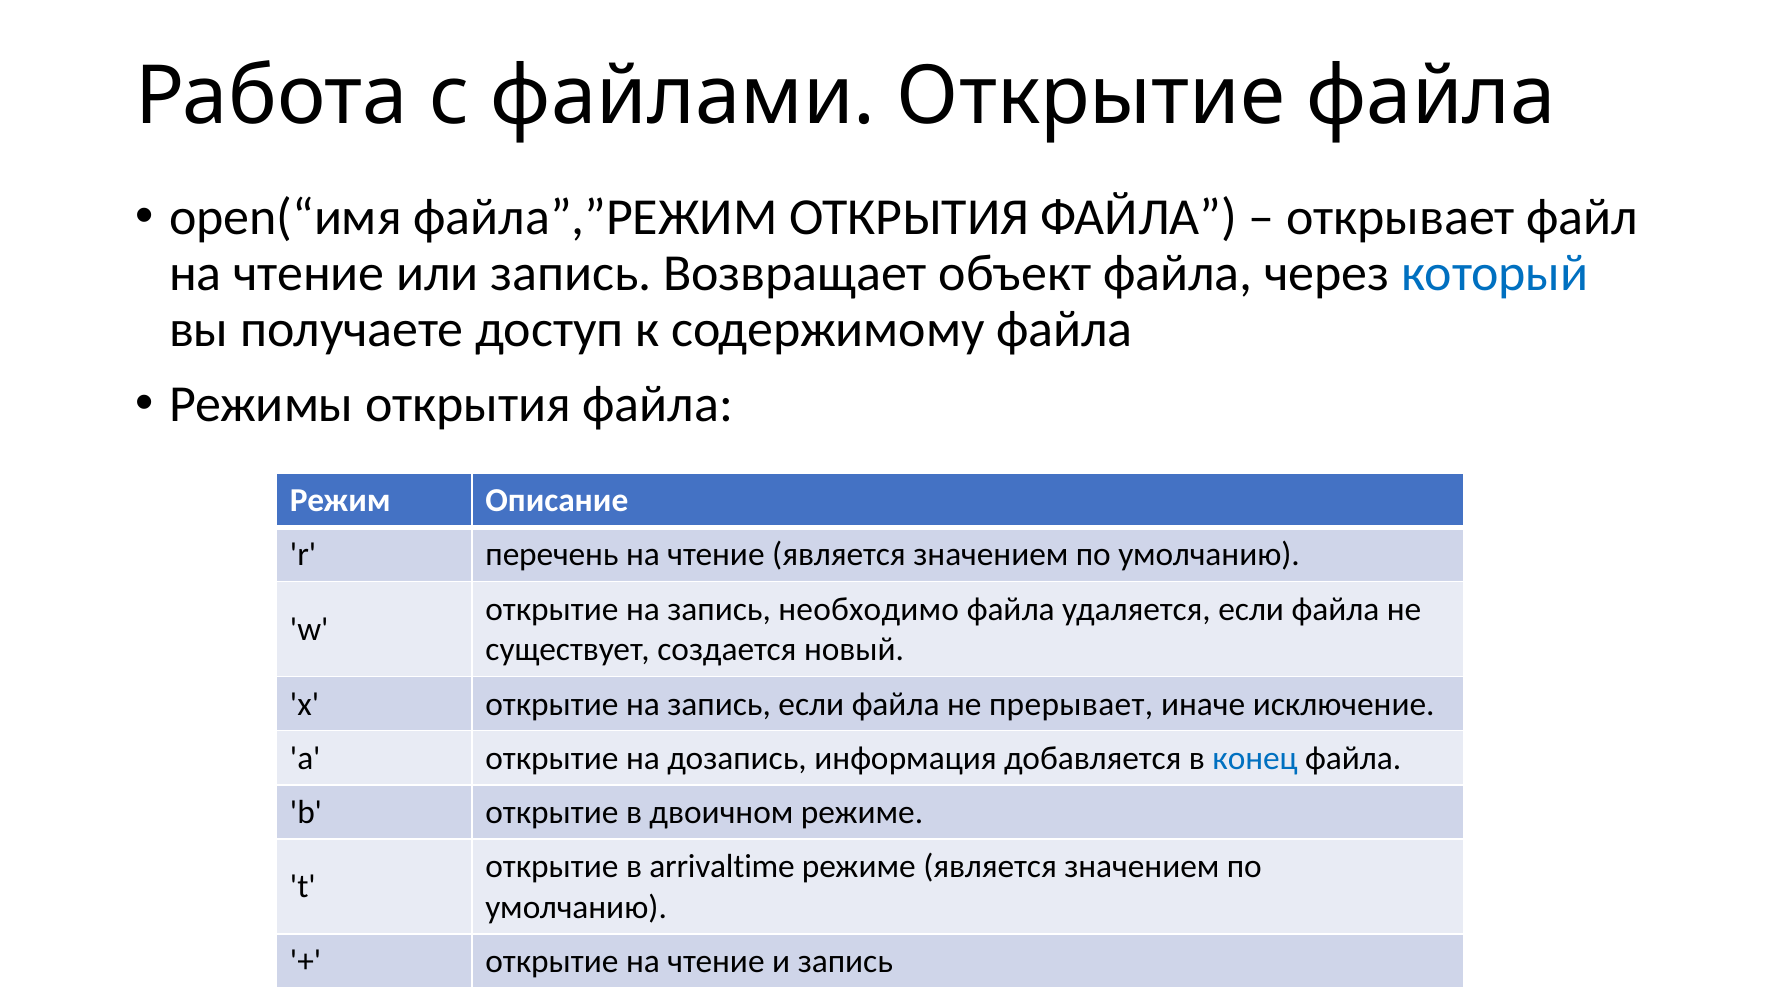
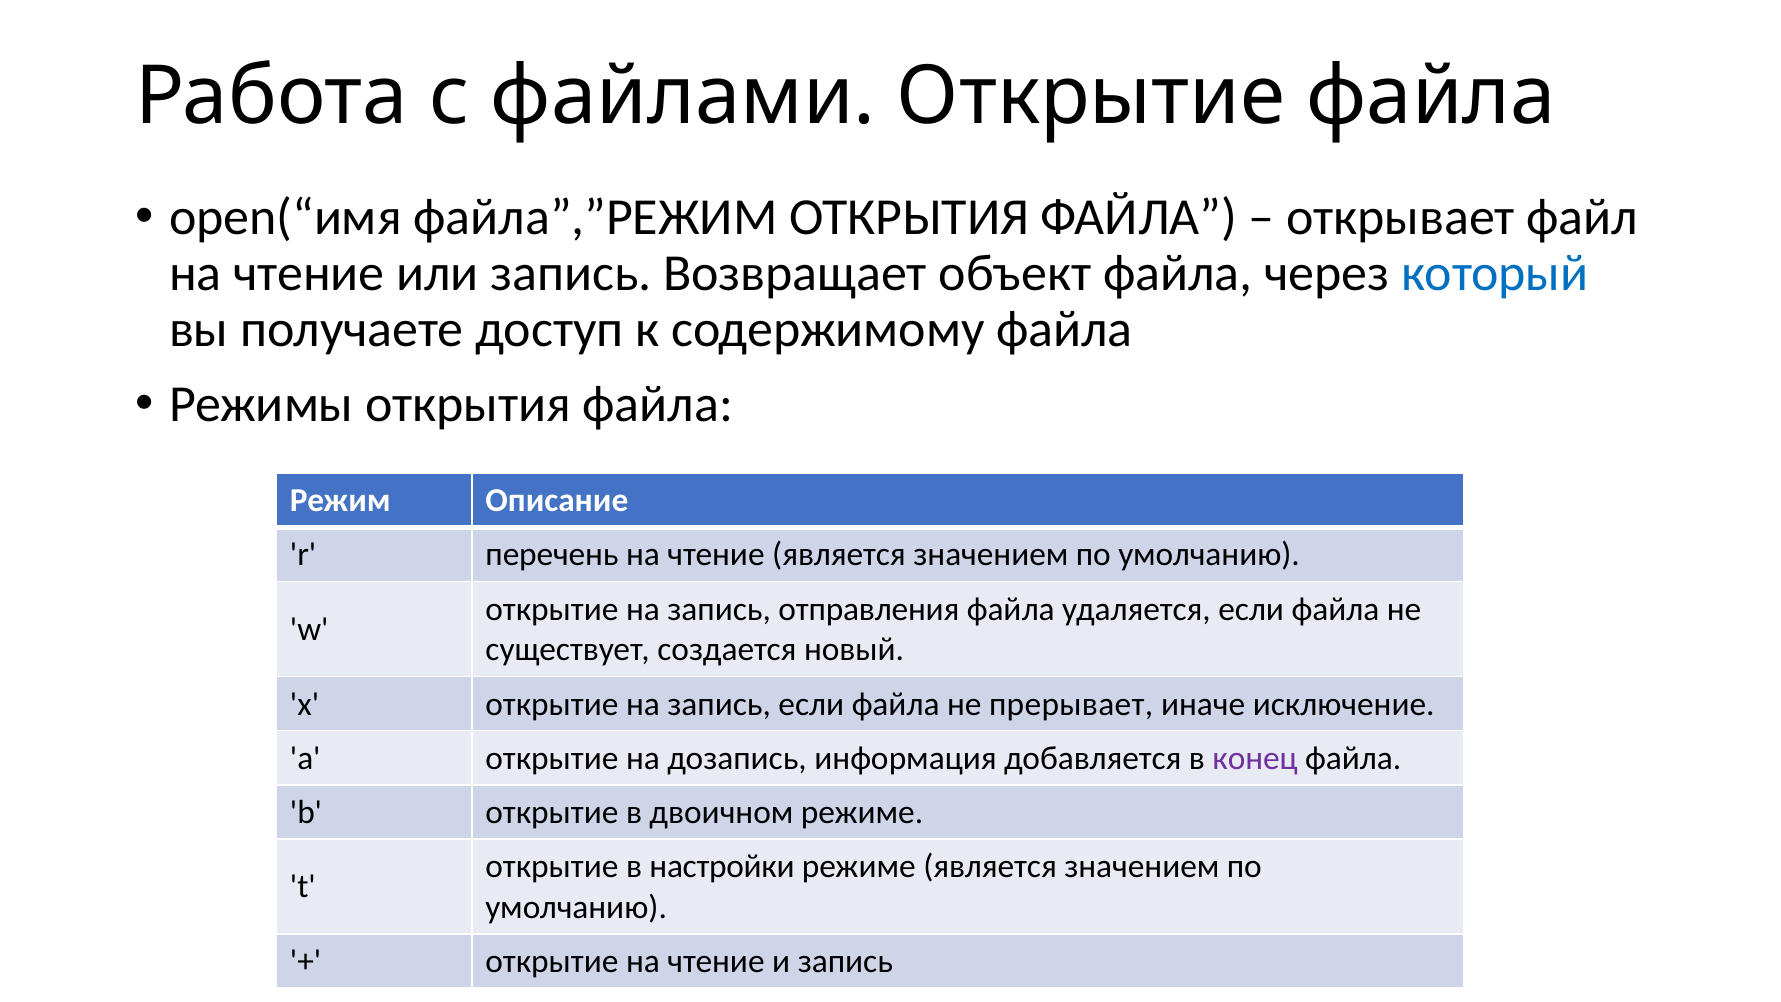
необходимо: необходимо -> отправления (869, 609)
конец colour: blue -> purple (1255, 758)
arrivaltime: arrivaltime -> настройки (722, 866)
